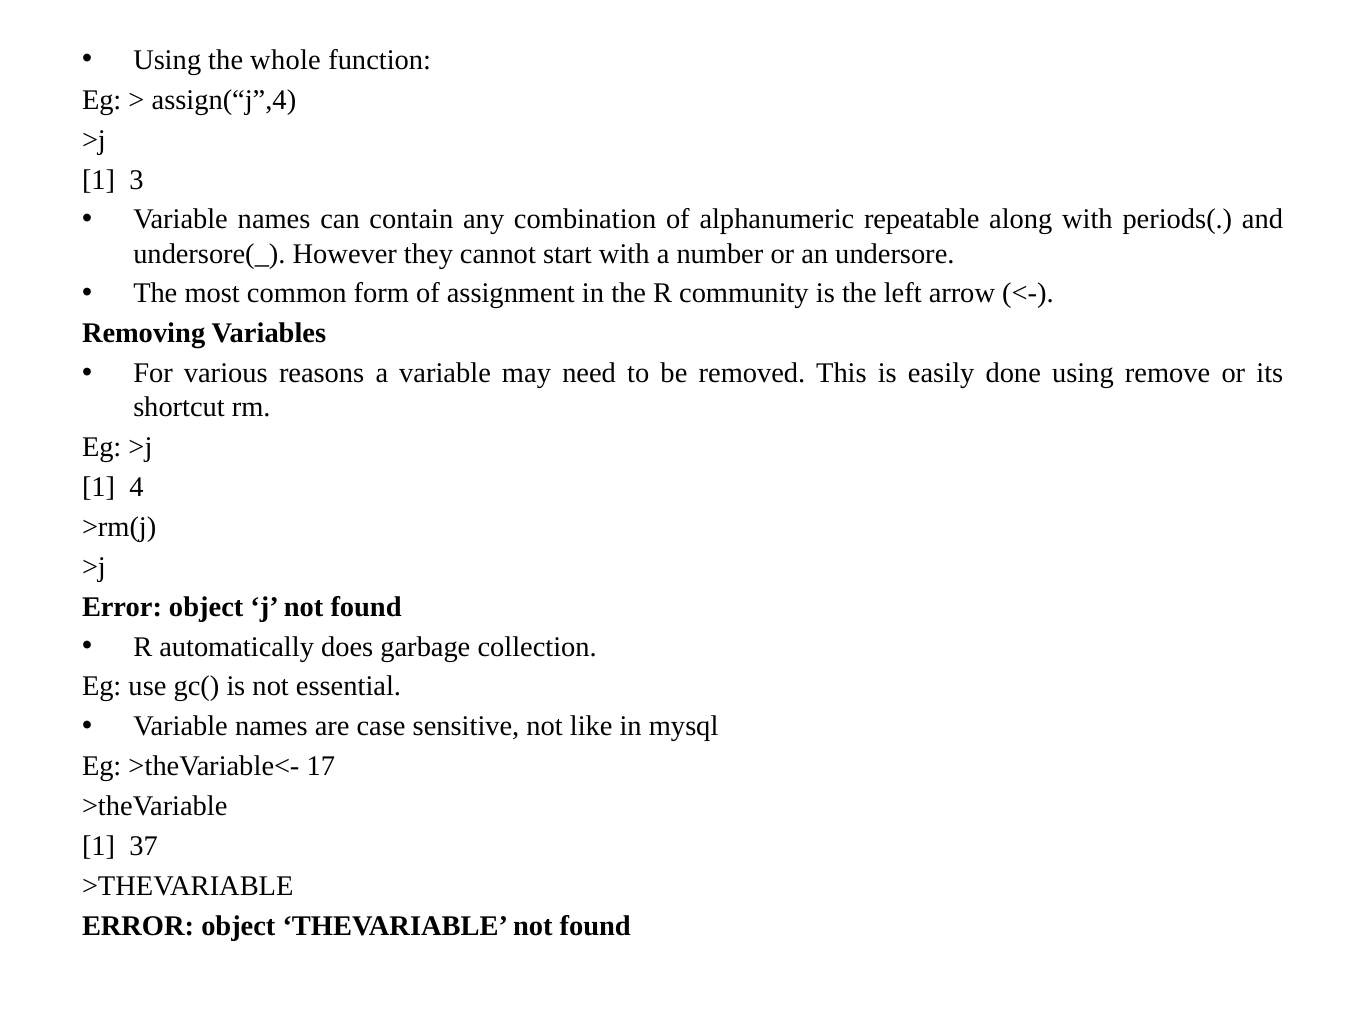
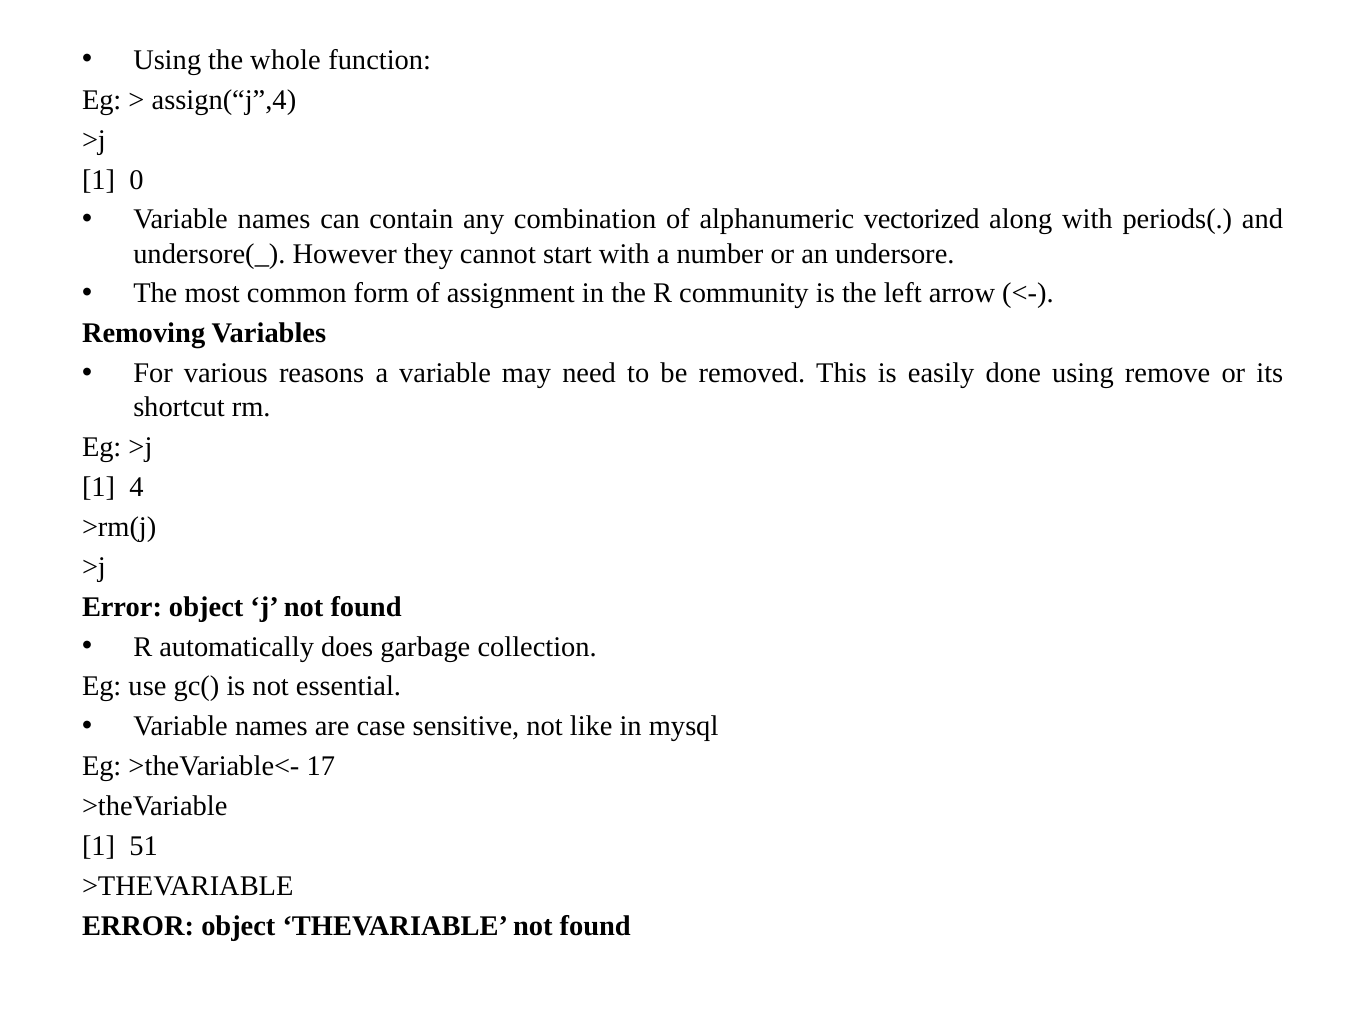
3: 3 -> 0 (136, 180)
repeatable: repeatable -> vectorized (922, 220)
37: 37 -> 51 (144, 846)
